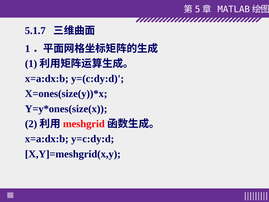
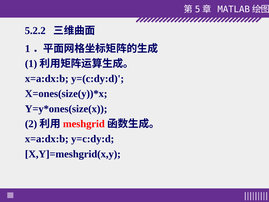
5.1.7: 5.1.7 -> 5.2.2 (35, 31)
